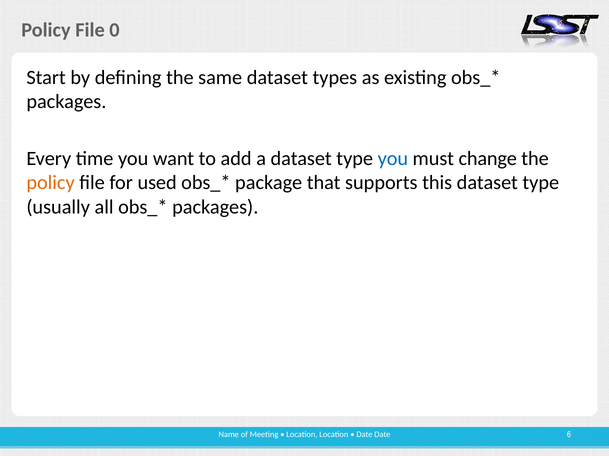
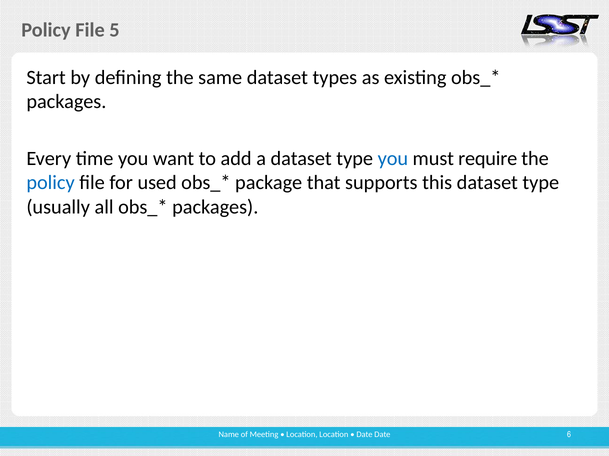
0: 0 -> 5 (114, 30)
change: change -> require (488, 159)
policy colour: orange -> blue (51, 183)
